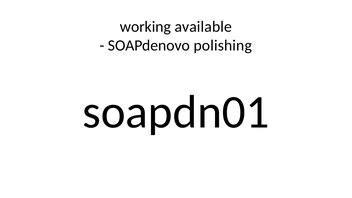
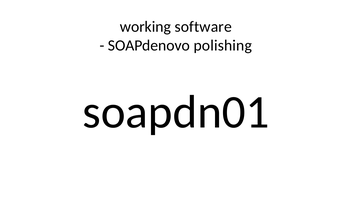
available: available -> software (203, 27)
